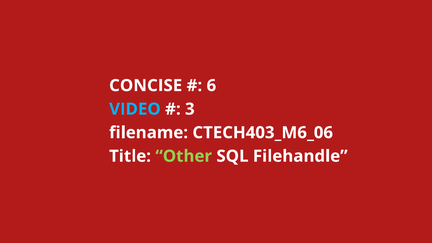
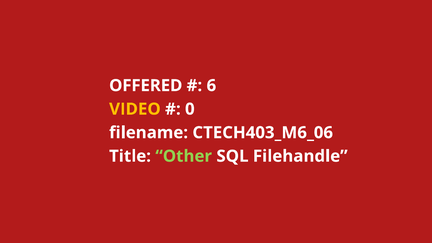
CONCISE: CONCISE -> OFFERED (146, 86)
VIDEO colour: light blue -> yellow (135, 109)
3: 3 -> 0 (190, 109)
